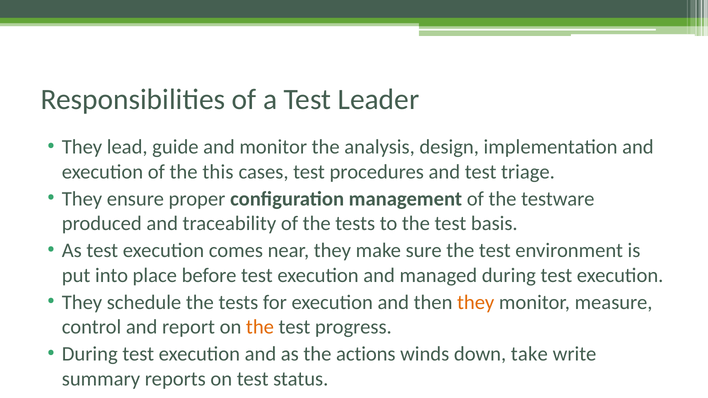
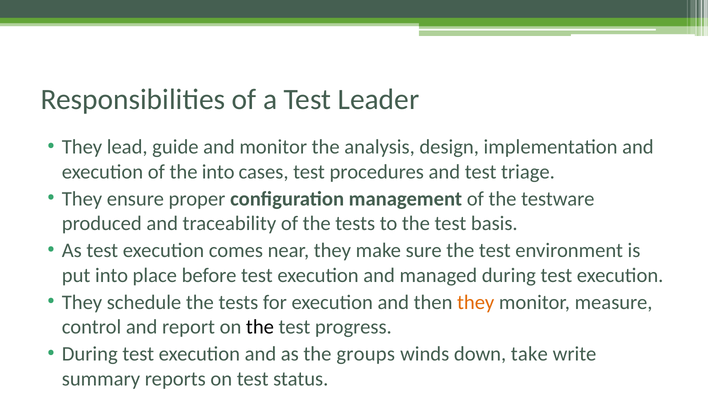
the this: this -> into (218, 172)
the colour: orange -> black (260, 327)
actions: actions -> groups (366, 354)
